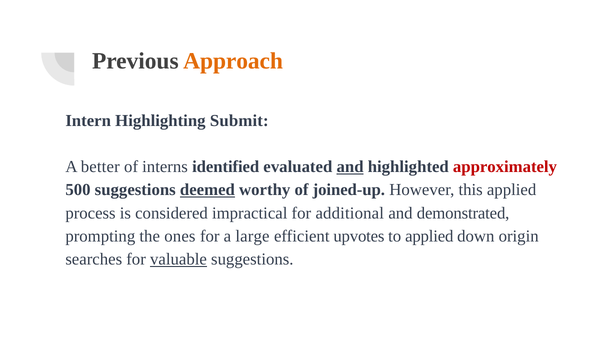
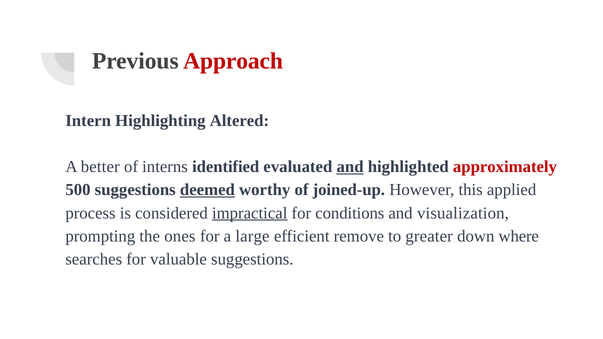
Approach colour: orange -> red (233, 61)
Submit: Submit -> Altered (239, 121)
impractical underline: none -> present (250, 213)
additional: additional -> conditions (350, 213)
demonstrated: demonstrated -> visualization (463, 213)
upvotes: upvotes -> remove (359, 236)
to applied: applied -> greater (429, 236)
origin: origin -> where (519, 236)
valuable underline: present -> none (178, 259)
